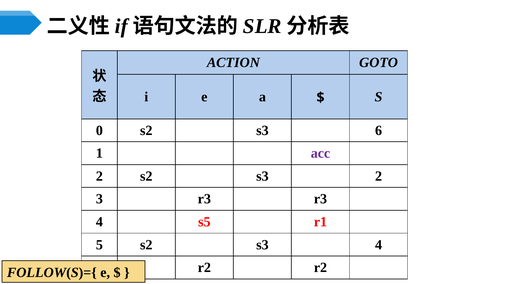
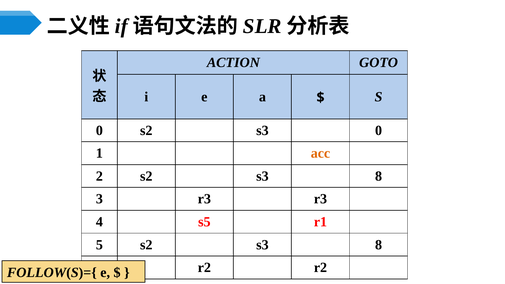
s3 6: 6 -> 0 (379, 130)
acc colour: purple -> orange (320, 153)
2 s2 s3 2: 2 -> 8 (379, 176)
5 s2 s3 4: 4 -> 8 (379, 245)
